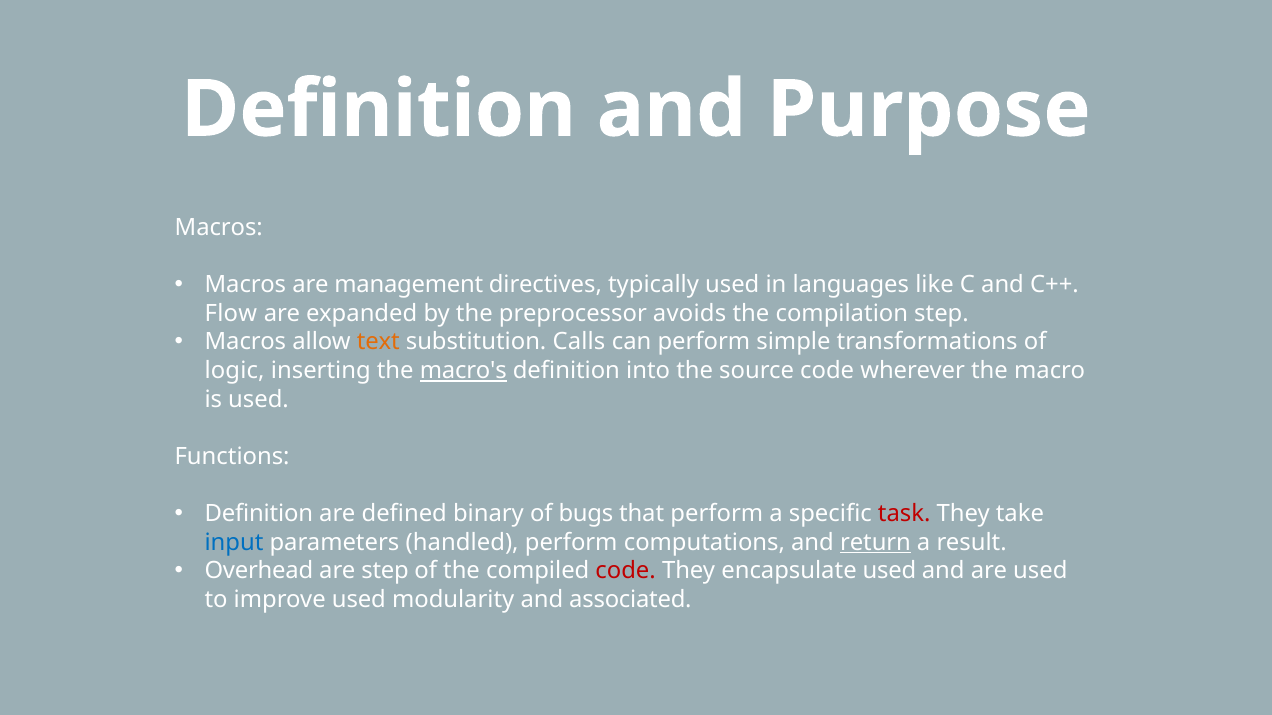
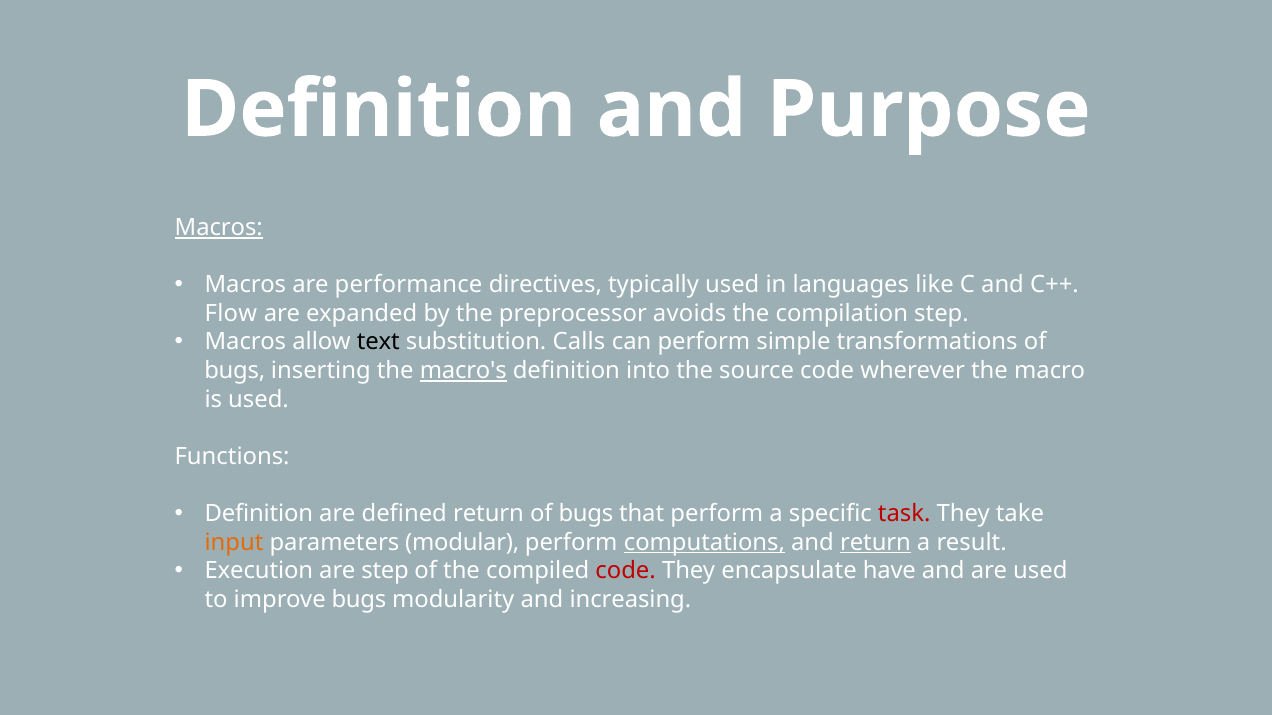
Macros underline: none -> present (219, 228)
management: management -> performance (409, 285)
text colour: orange -> black (378, 342)
logic: logic -> bugs (235, 371)
defined binary: binary -> return (489, 514)
input colour: blue -> orange (234, 543)
handled: handled -> modular (462, 543)
computations underline: none -> present (704, 543)
Overhead: Overhead -> Execution (259, 571)
encapsulate used: used -> have (889, 571)
improve used: used -> bugs (359, 600)
associated: associated -> increasing (630, 600)
